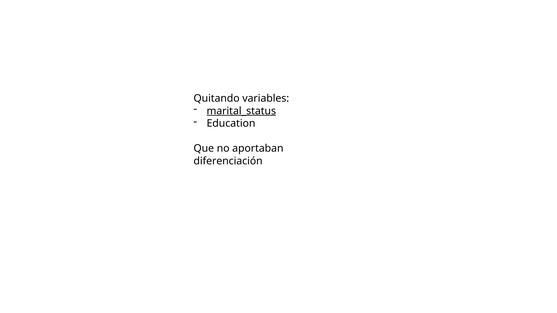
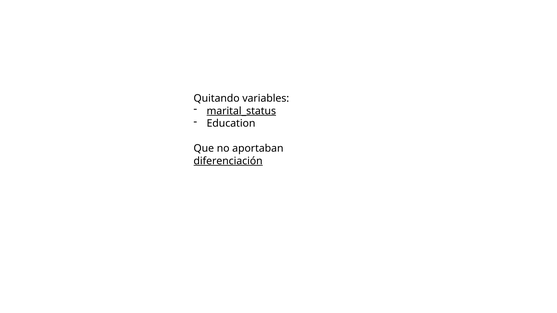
diferenciación underline: none -> present (228, 161)
